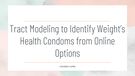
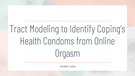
Weight’s: Weight’s -> Coping’s (111, 29)
Options: Options -> Orgasm (68, 53)
